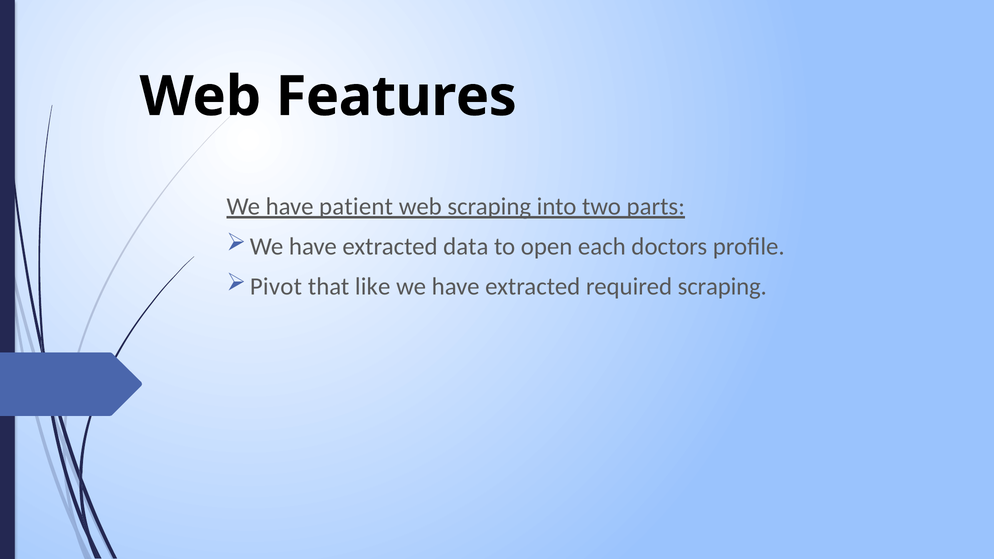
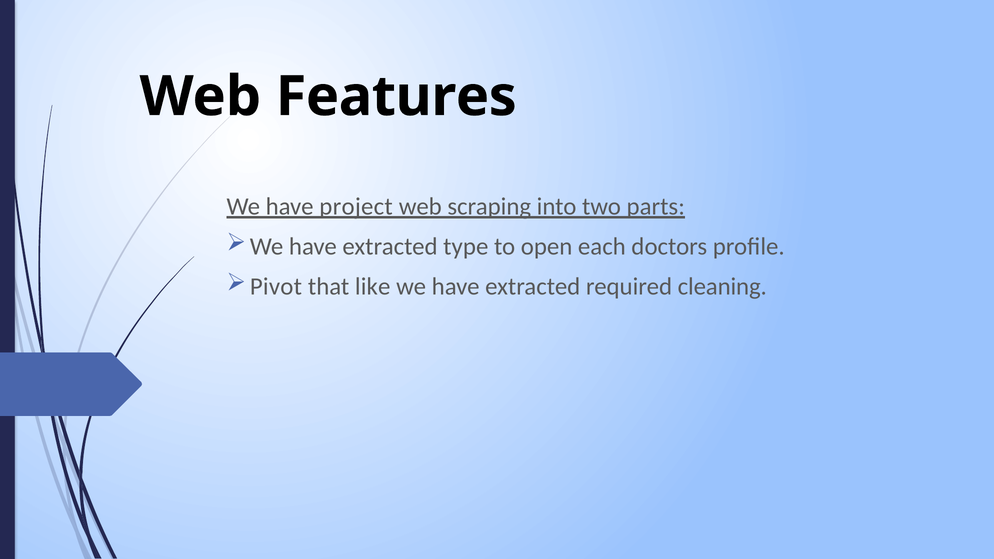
patient: patient -> project (356, 206)
data: data -> type (466, 247)
required scraping: scraping -> cleaning (722, 287)
